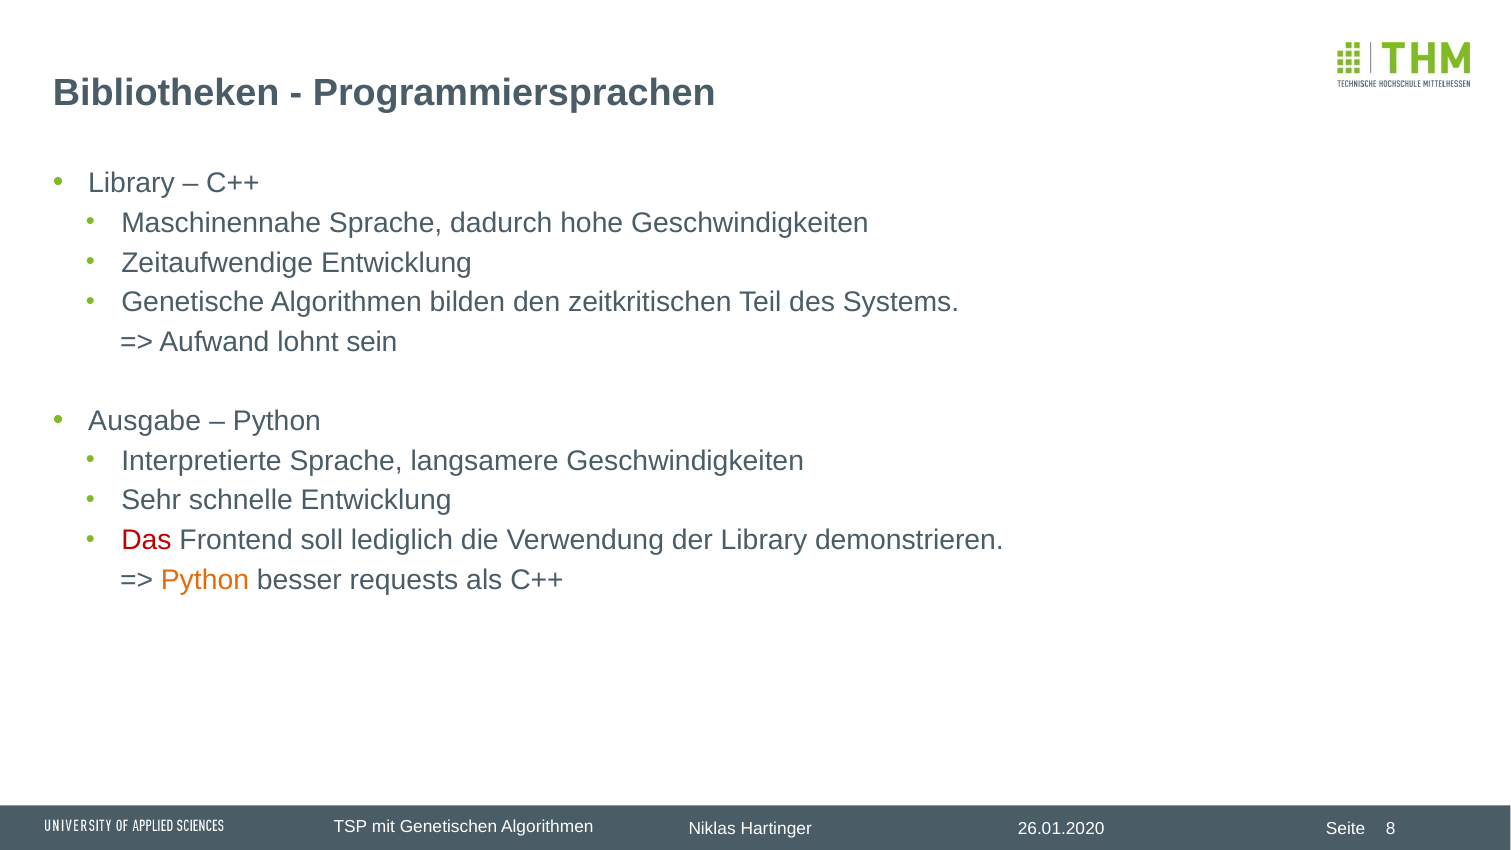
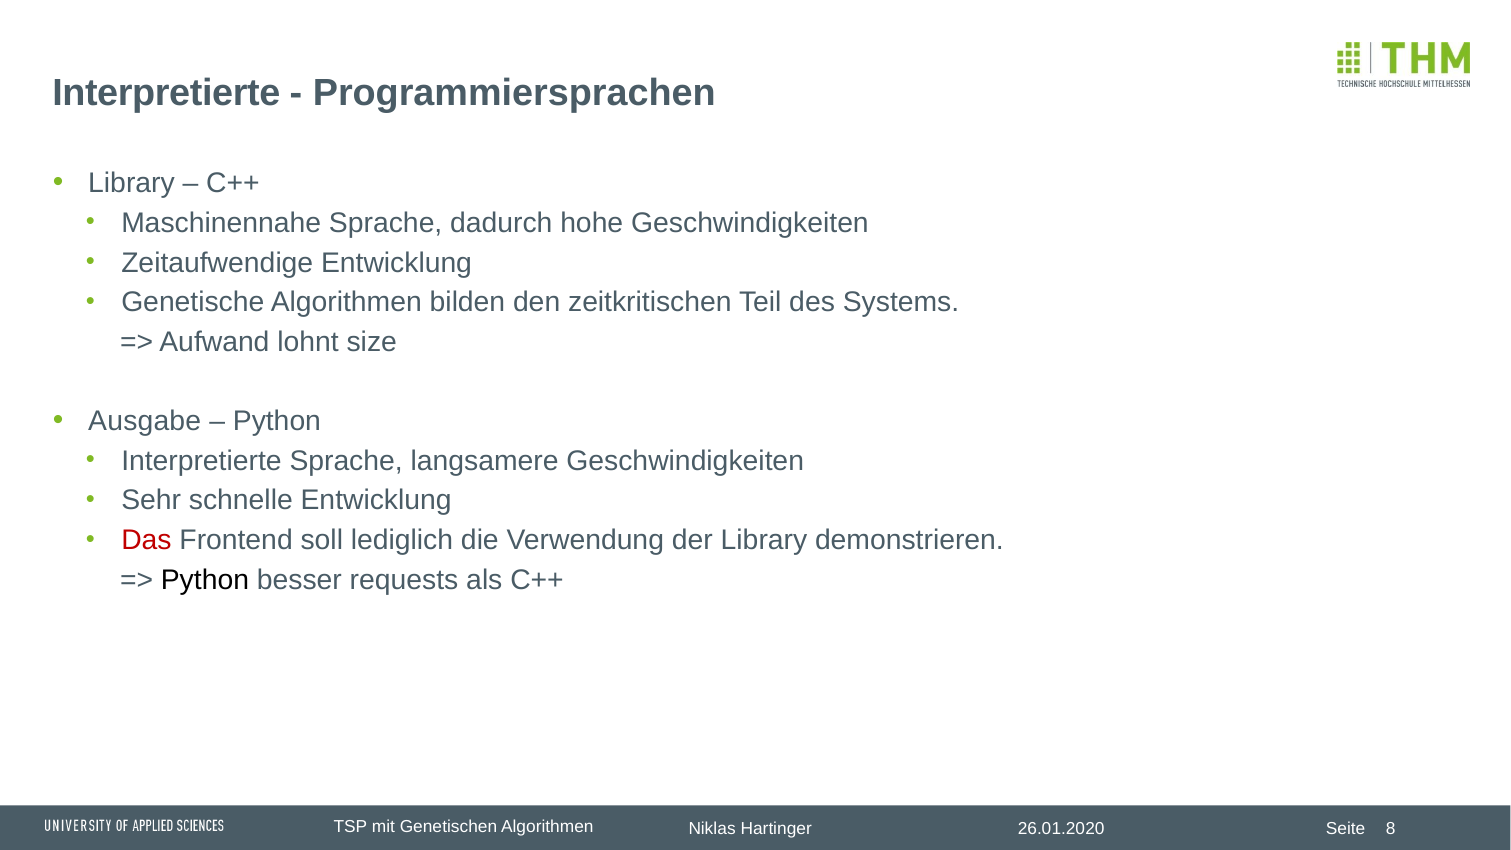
Bibliotheken: Bibliotheken -> Interpretierte (166, 93)
sein: sein -> size (372, 342)
Python colour: orange -> black (205, 580)
